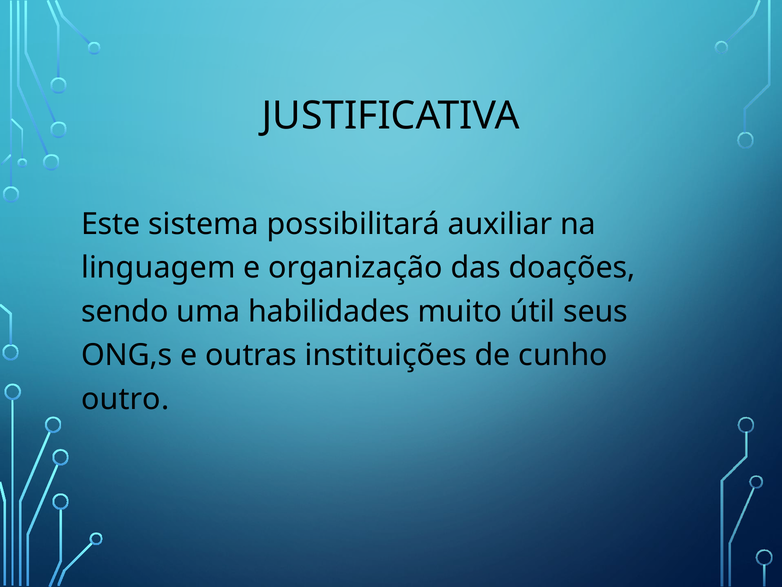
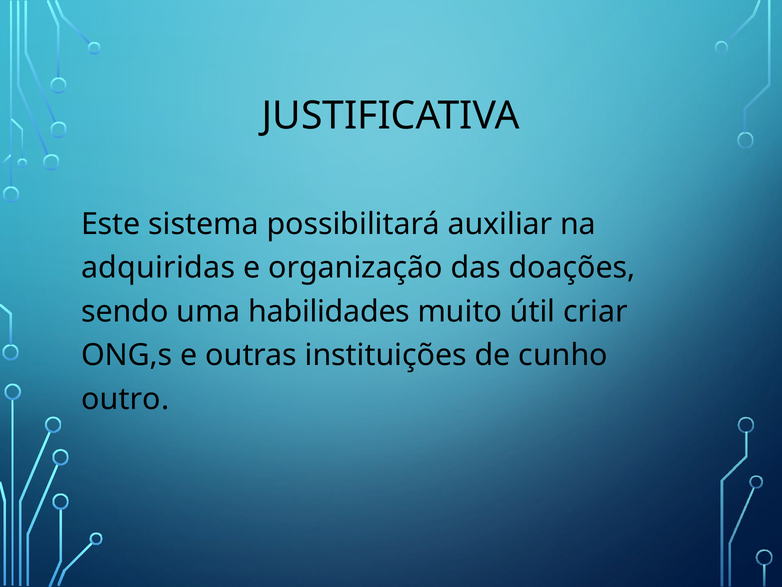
linguagem: linguagem -> adquiridas (158, 268)
seus: seus -> criar (595, 311)
